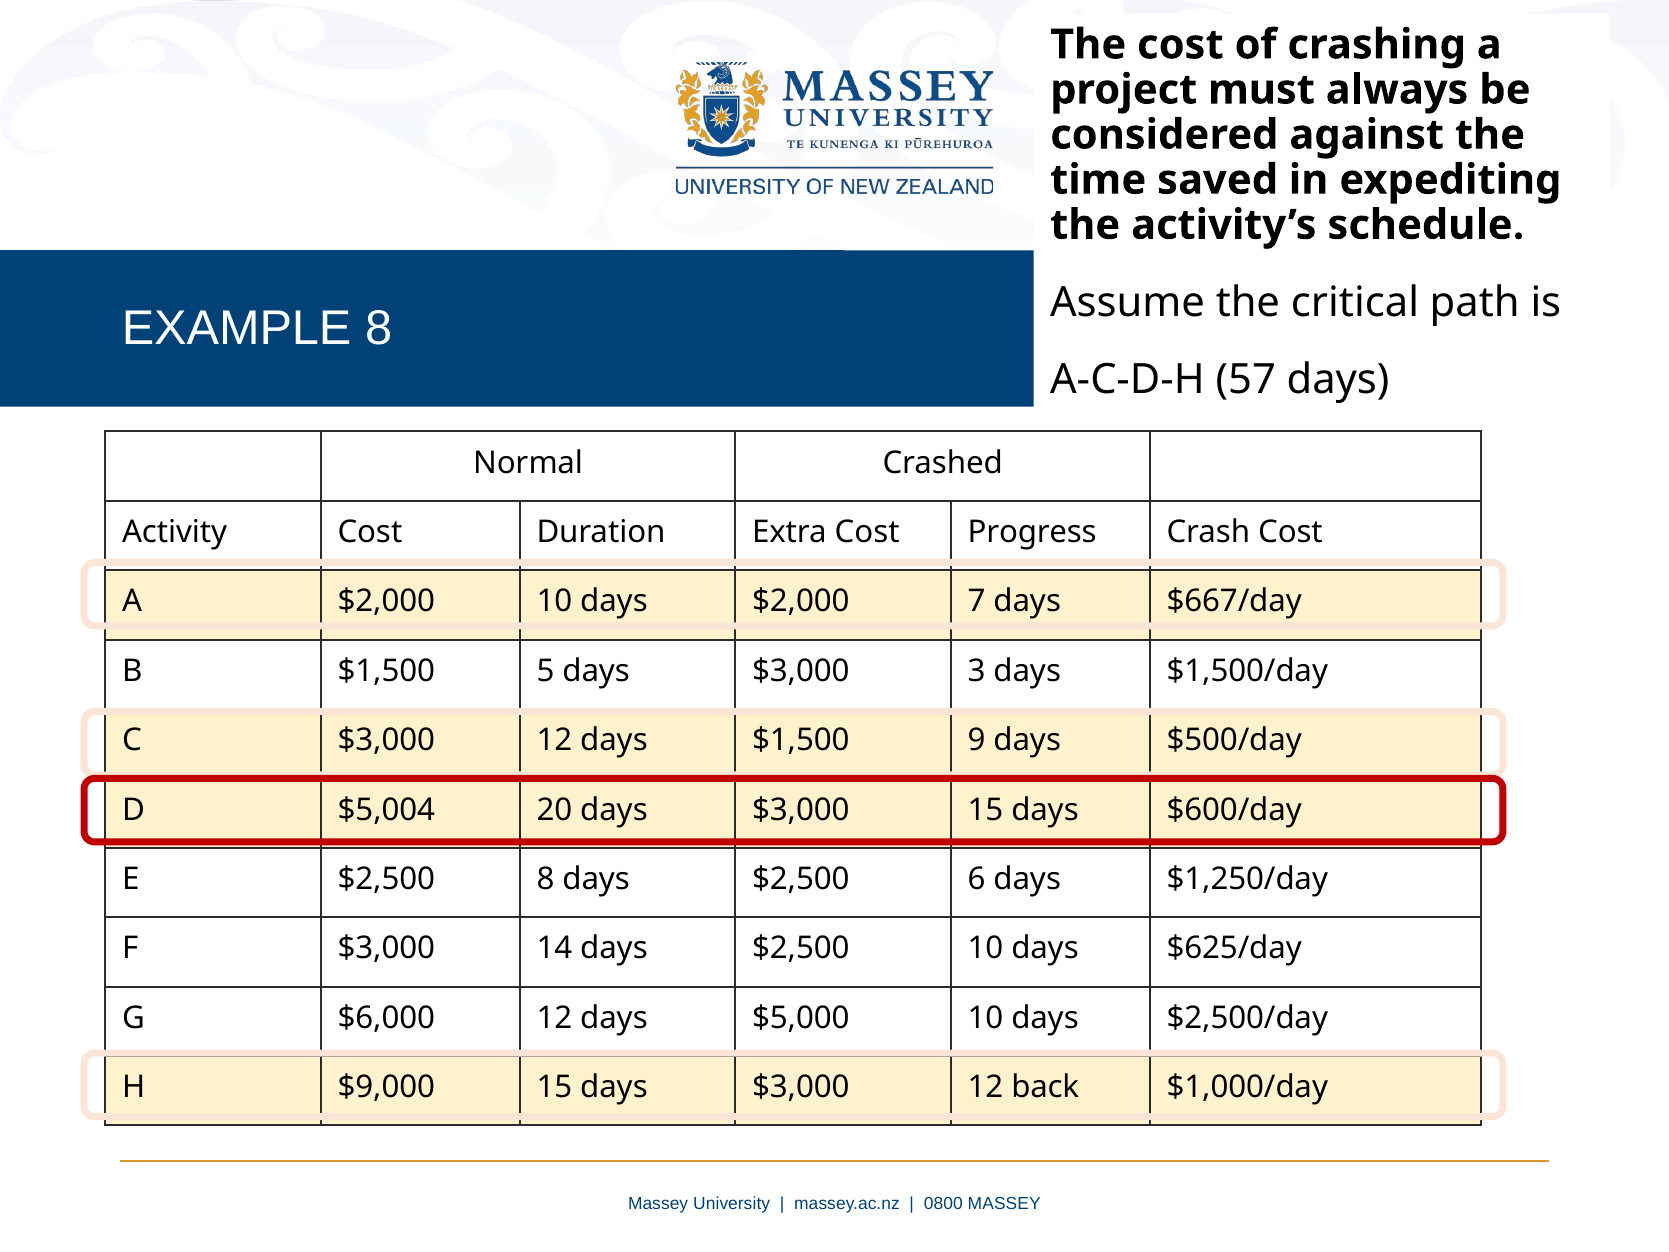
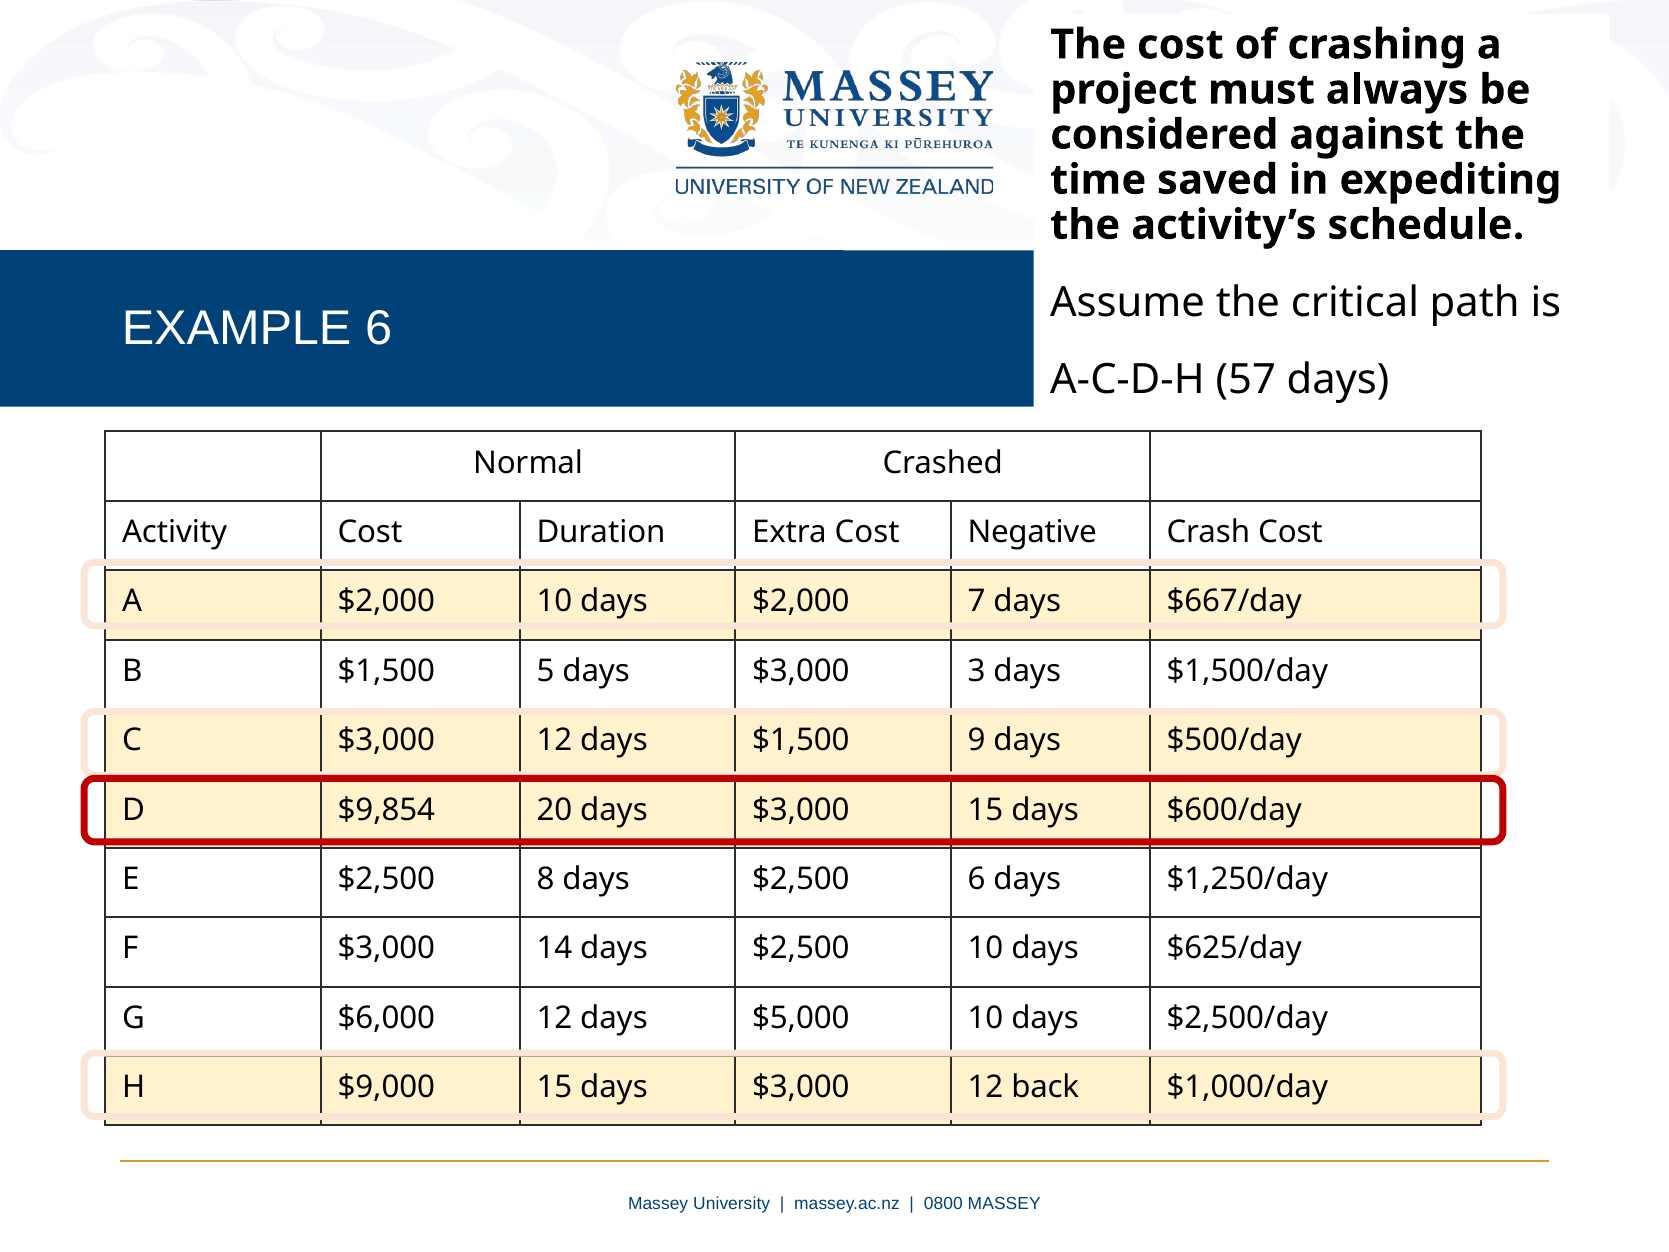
EXAMPLE 8: 8 -> 6 (379, 328)
Progress: Progress -> Negative (1032, 532)
$5,004: $5,004 -> $9,854 (386, 810)
